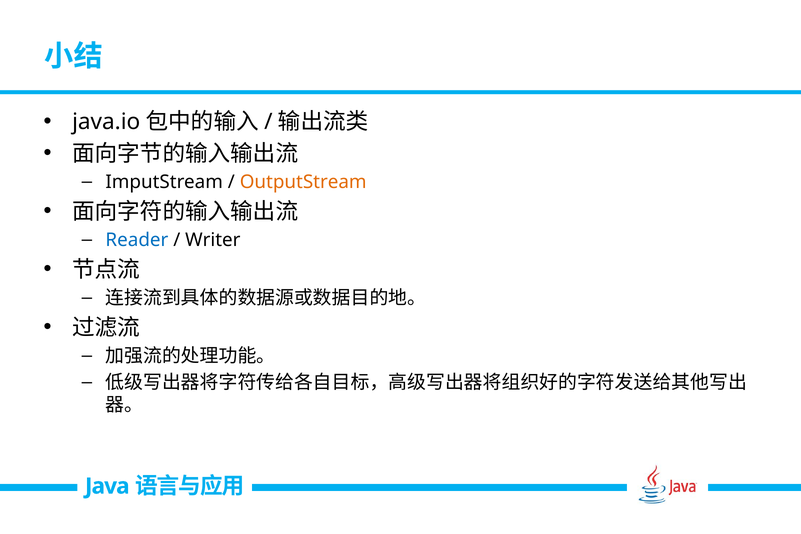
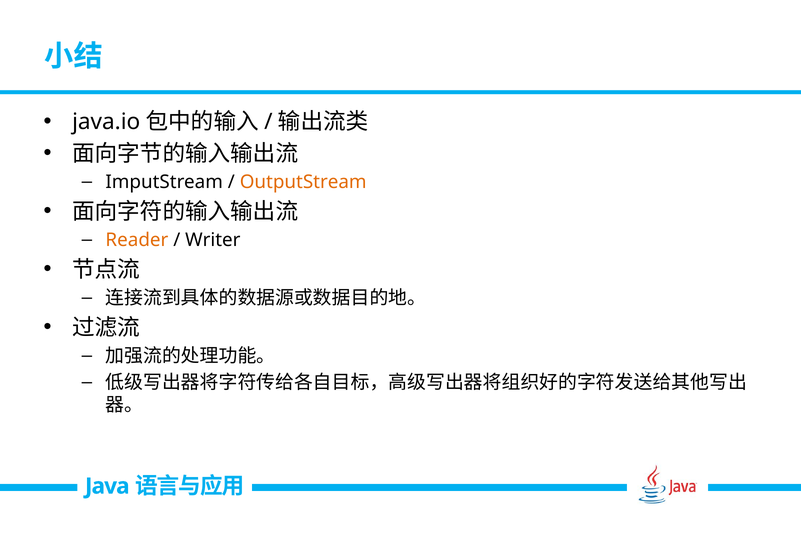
Reader colour: blue -> orange (137, 240)
